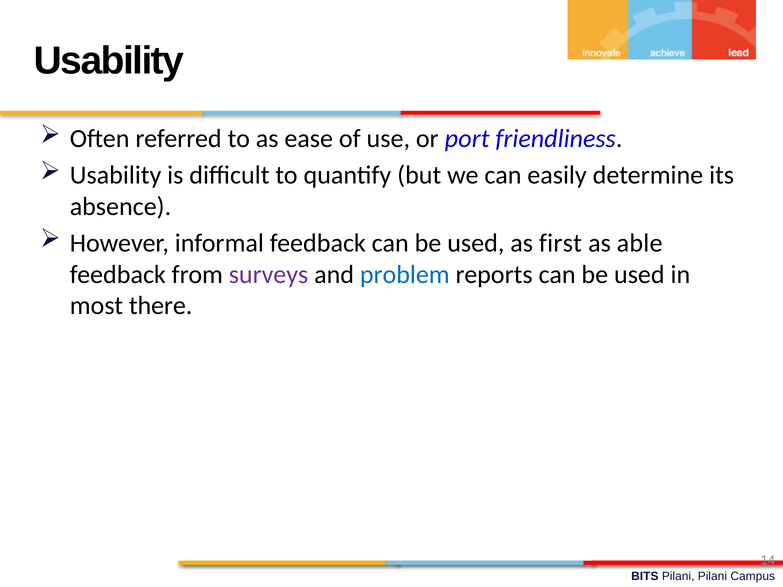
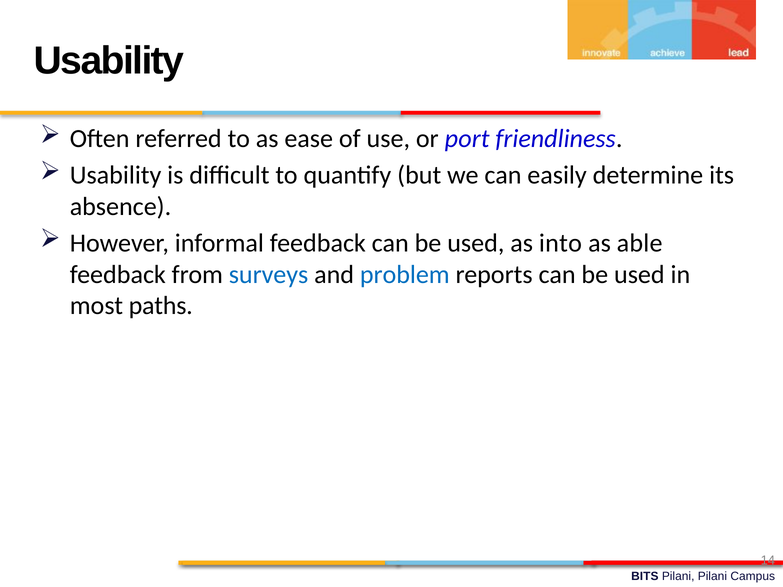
first: first -> into (560, 243)
surveys colour: purple -> blue (269, 275)
there: there -> paths (161, 306)
